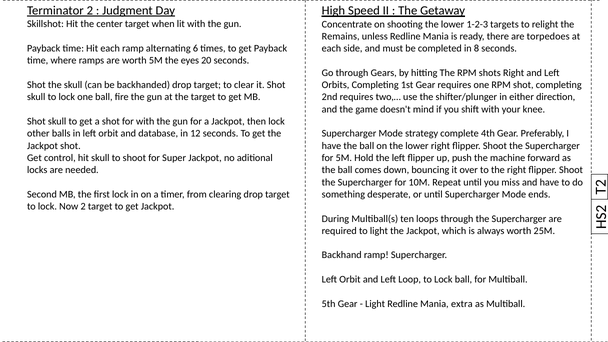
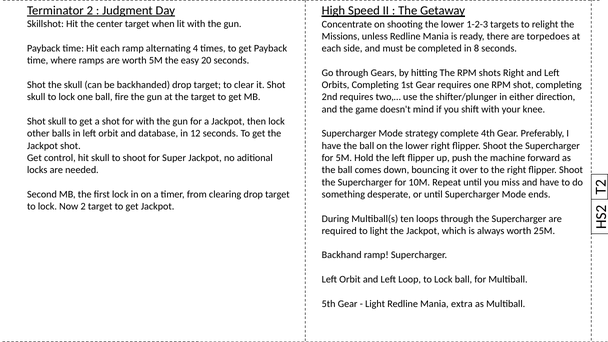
Remains: Remains -> Missions (341, 36)
6: 6 -> 4 (196, 48)
eyes: eyes -> easy (190, 61)
